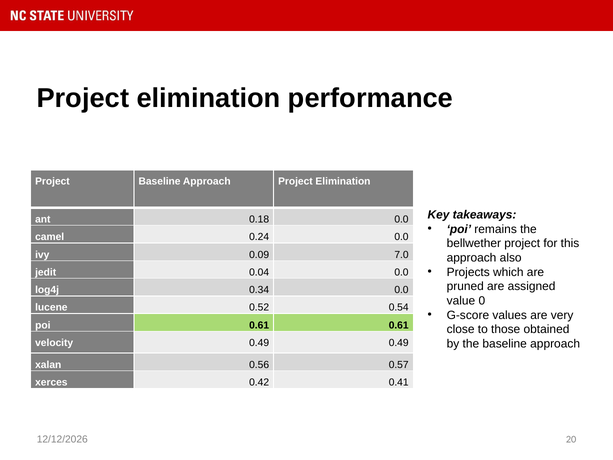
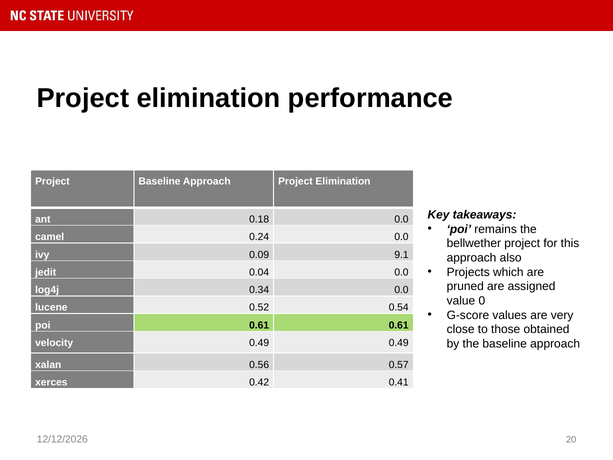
7.0: 7.0 -> 9.1 (401, 255)
